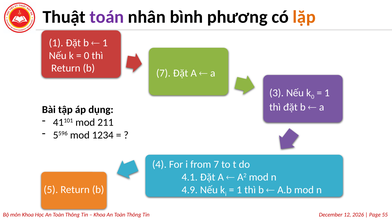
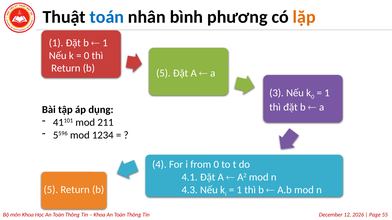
toán colour: purple -> blue (107, 17)
b 7: 7 -> 5 (163, 73)
from 7: 7 -> 0 (216, 165)
4.9: 4.9 -> 4.3 (190, 190)
